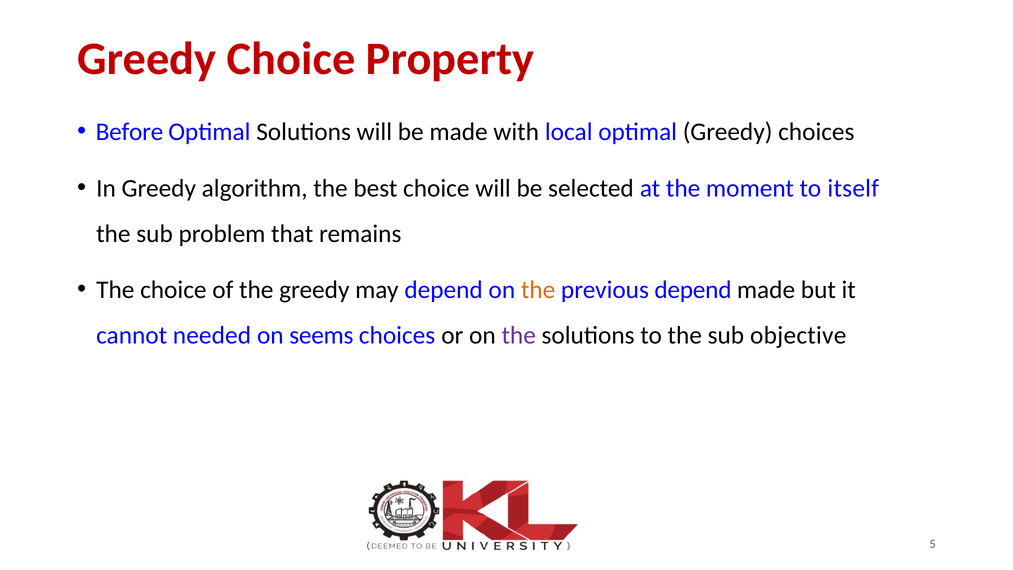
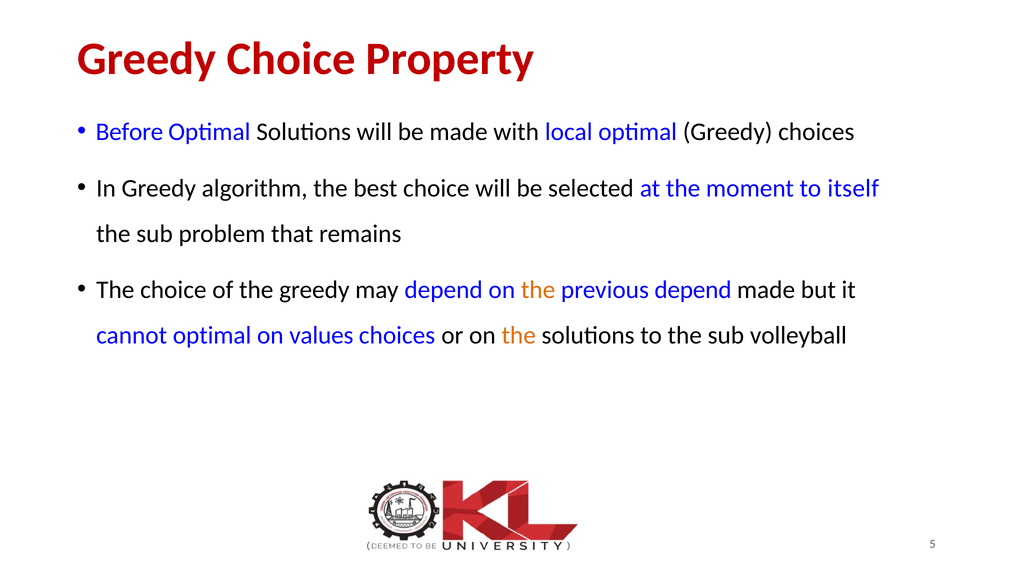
cannot needed: needed -> optimal (212, 335)
seems: seems -> values (321, 335)
the colour: purple -> orange (519, 335)
objective: objective -> volleyball (798, 335)
